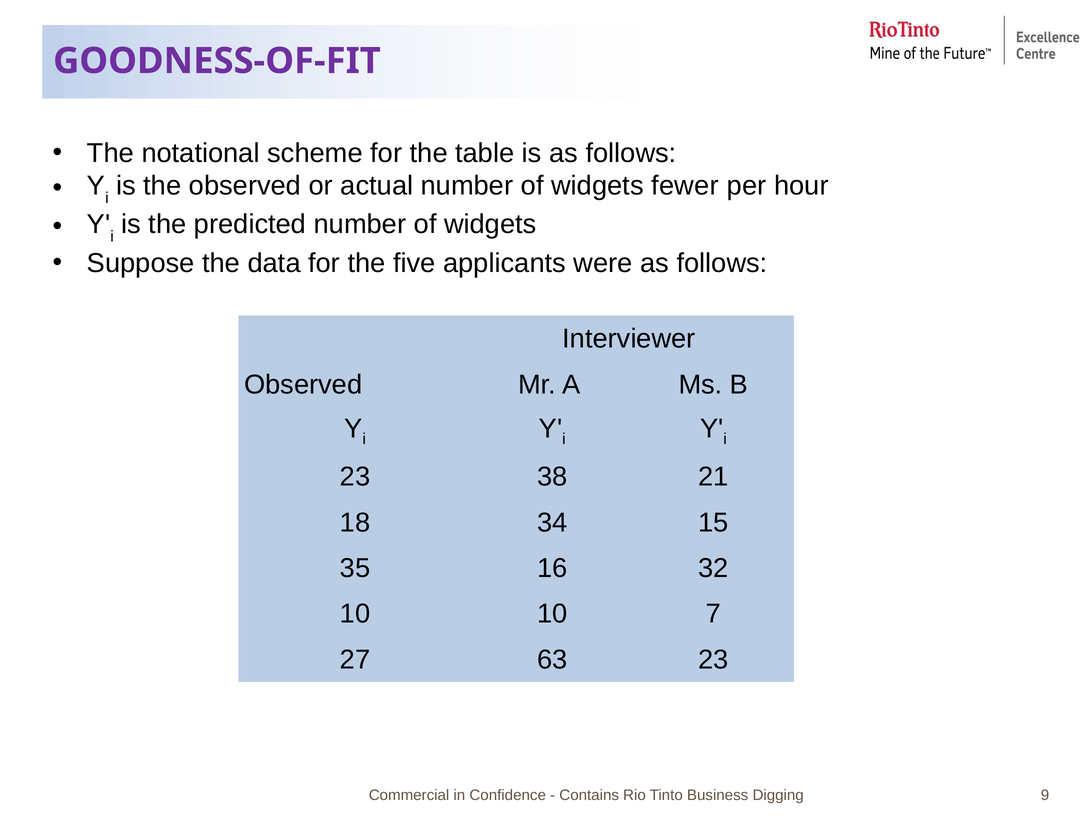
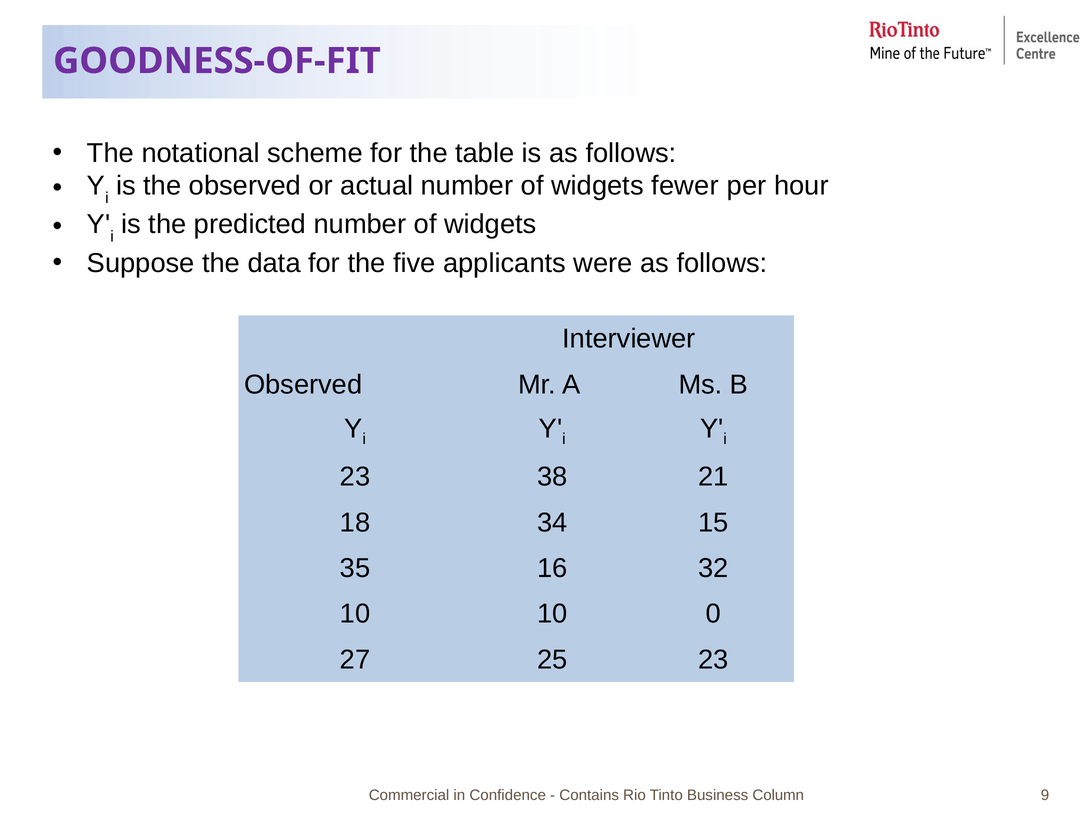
7: 7 -> 0 (713, 614)
63: 63 -> 25 (552, 660)
Digging: Digging -> Column (778, 795)
